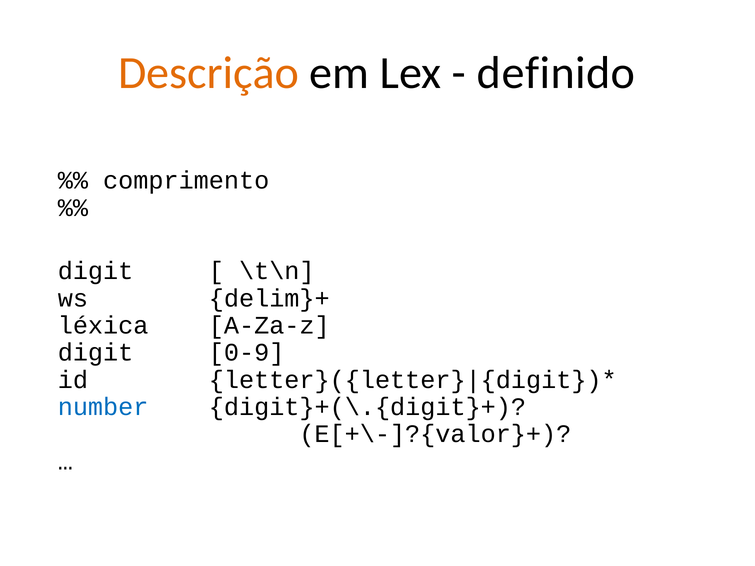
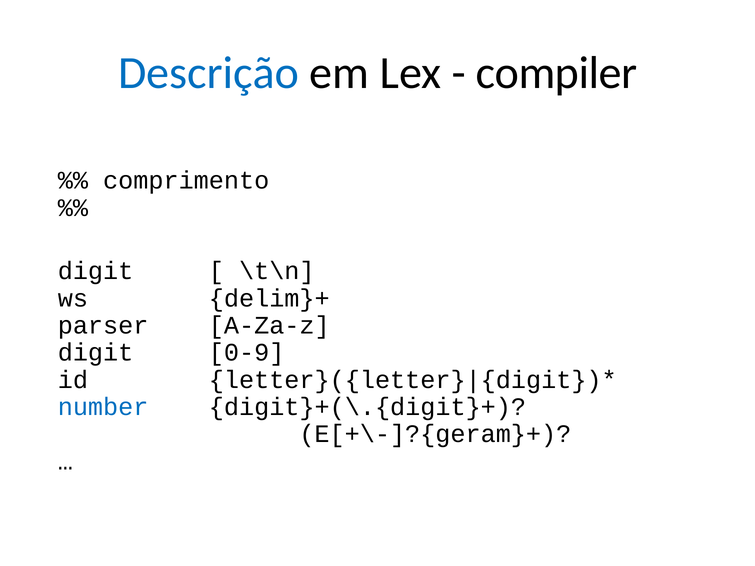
Descrição colour: orange -> blue (209, 73)
definido: definido -> compiler (557, 73)
léxica: léxica -> parser (103, 326)
E[+\-]?{valor}+: E[+\-]?{valor}+ -> E[+\-]?{geram}+ (435, 434)
